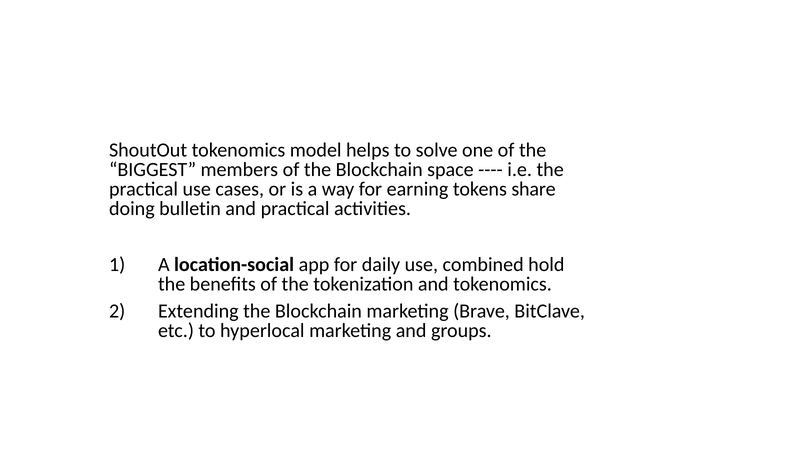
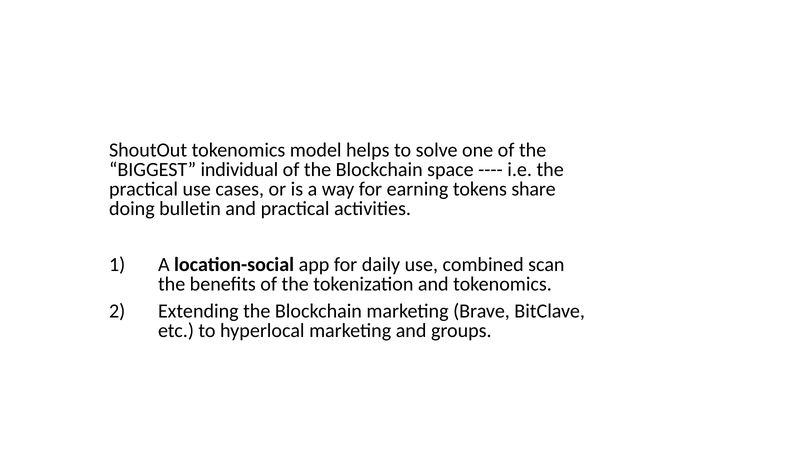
members: members -> individual (239, 169)
hold: hold -> scan (546, 265)
